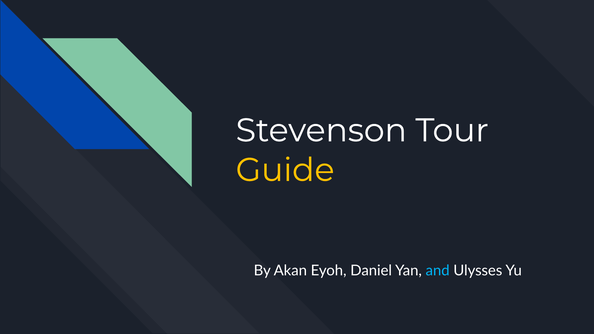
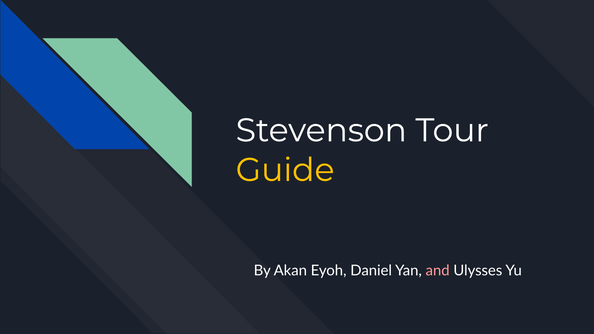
and colour: light blue -> pink (438, 271)
